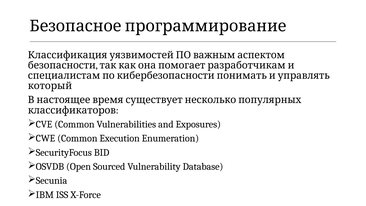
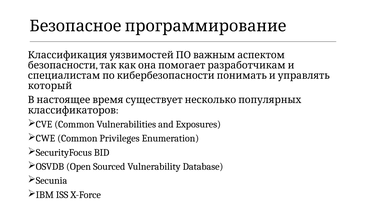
Execution: Execution -> Privileges (120, 138)
